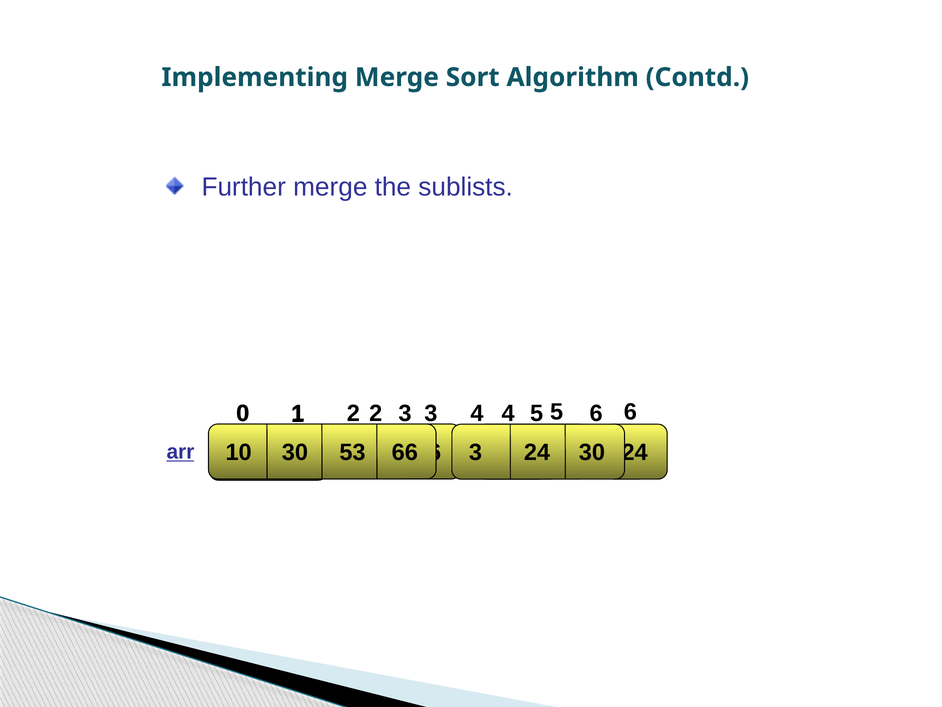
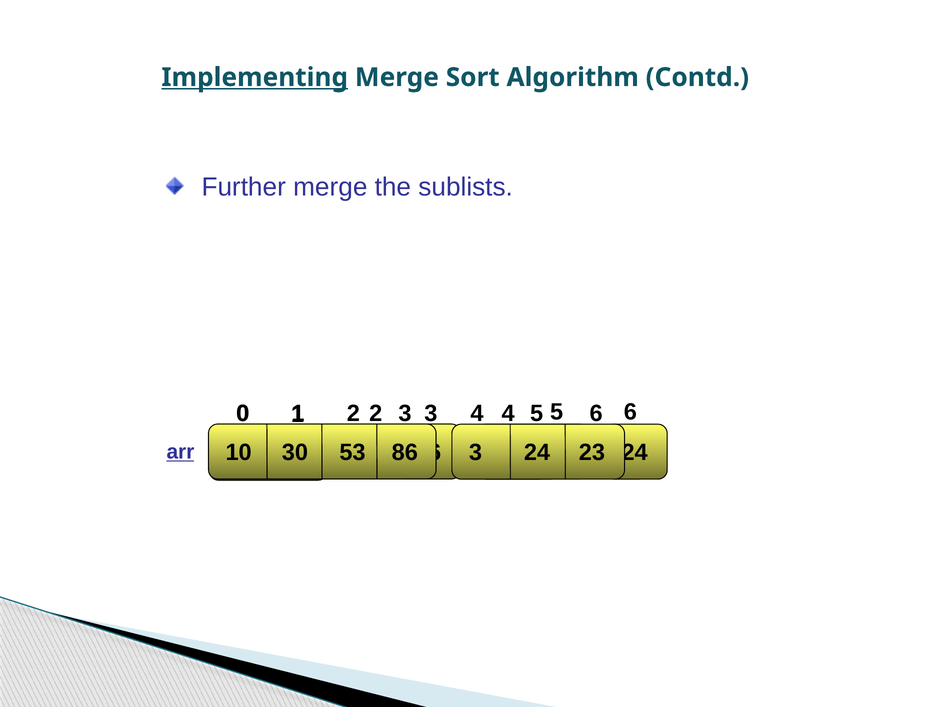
Implementing underline: none -> present (255, 77)
66: 66 -> 86 (405, 452)
24 30: 30 -> 23 (592, 452)
